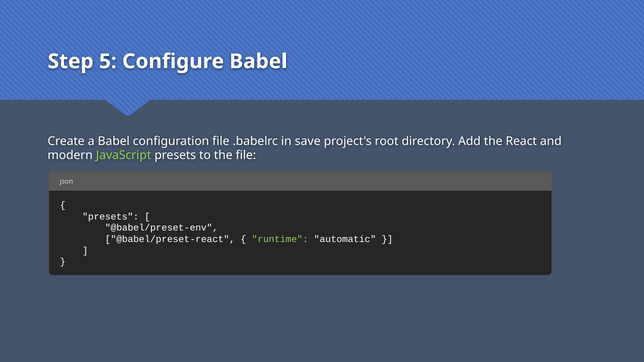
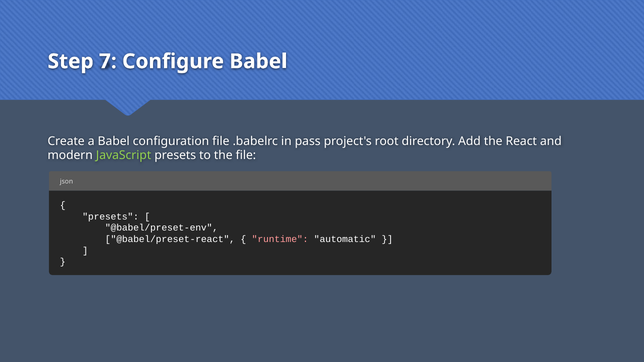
5: 5 -> 7 (108, 61)
save: save -> pass (308, 141)
runtime colour: light green -> pink (280, 239)
